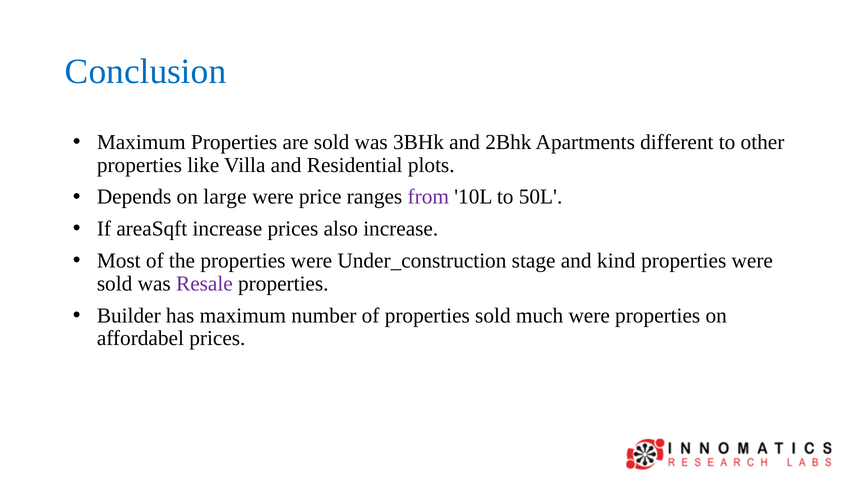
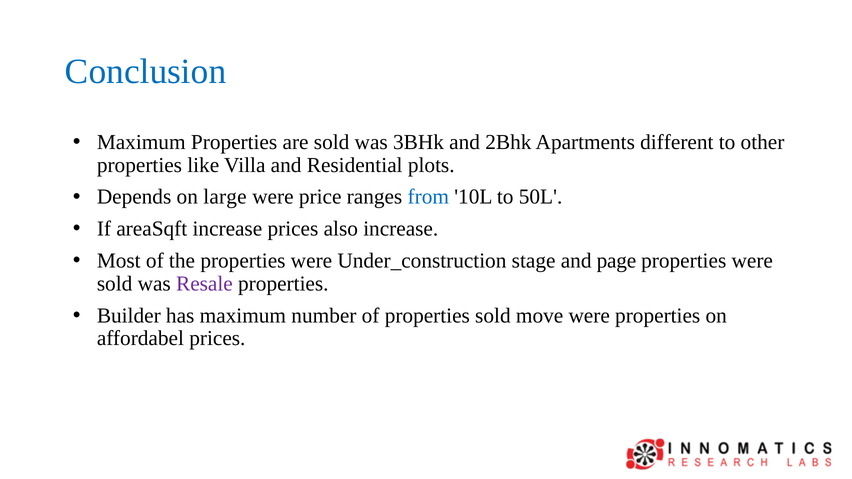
from colour: purple -> blue (428, 197)
kind: kind -> page (616, 261)
much: much -> move (540, 316)
